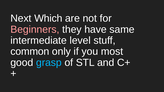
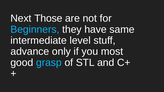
Which: Which -> Those (48, 18)
Beginners colour: pink -> light blue (35, 29)
common: common -> advance (30, 52)
